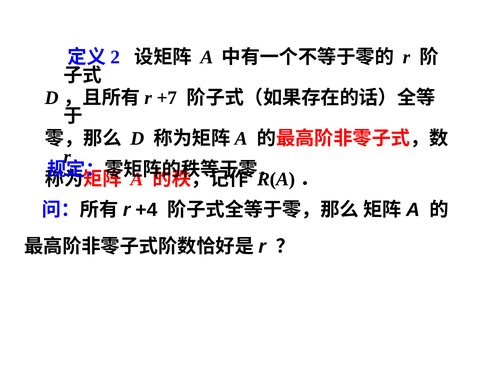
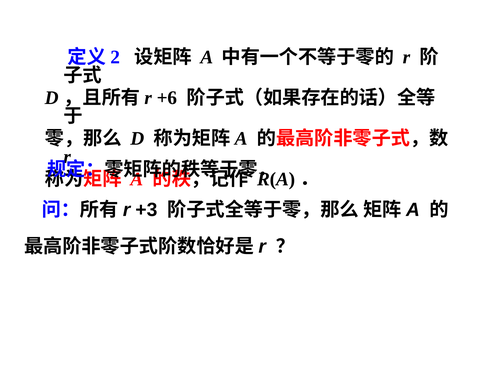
+7: +7 -> +6 (167, 98)
+4: +4 -> +3 (146, 210)
